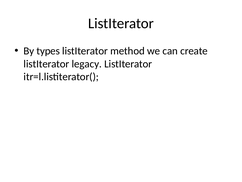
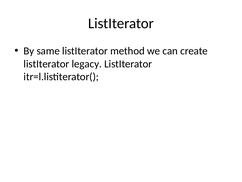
types: types -> same (48, 51)
